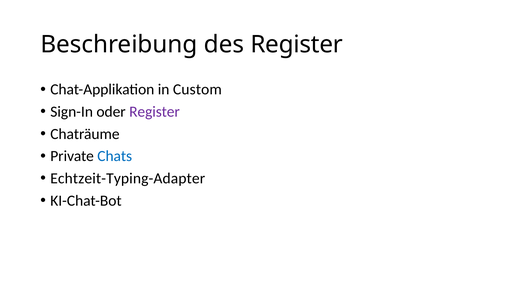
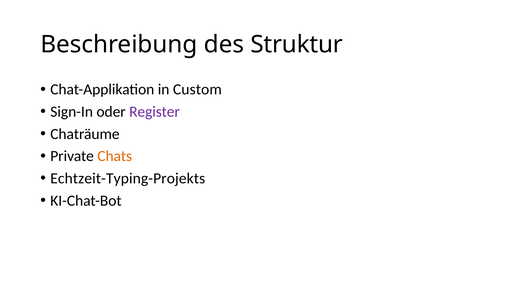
des Register: Register -> Struktur (297, 45)
Chats colour: blue -> orange (115, 156)
Echtzeit-Typing-Adapter: Echtzeit-Typing-Adapter -> Echtzeit-Typing-Projekts (128, 178)
